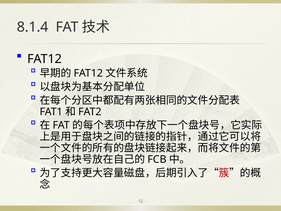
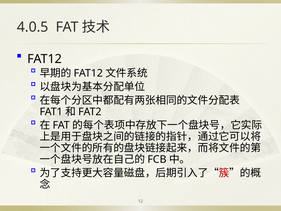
8.1.4: 8.1.4 -> 4.0.5 (33, 27)
